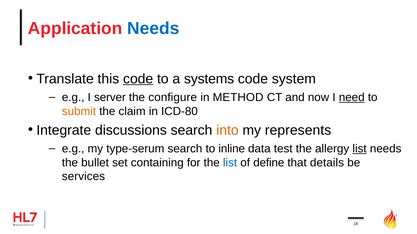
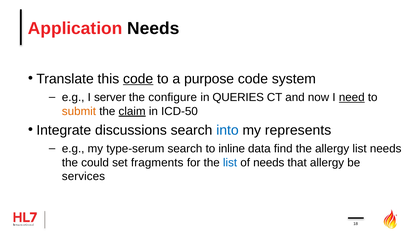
Needs colour: blue -> black (153, 28)
systems: systems -> purpose (209, 79)
METHOD: METHOD -> QUERIES (238, 98)
claim underline: none -> present (132, 111)
ICD-80: ICD-80 -> ICD-50 (179, 111)
into colour: orange -> blue (227, 130)
test: test -> find (283, 149)
list underline: present -> none (360, 149)
bullet: bullet -> could (95, 163)
containing: containing -> fragments (157, 163)
of define: define -> needs (269, 163)
that details: details -> allergy (327, 163)
